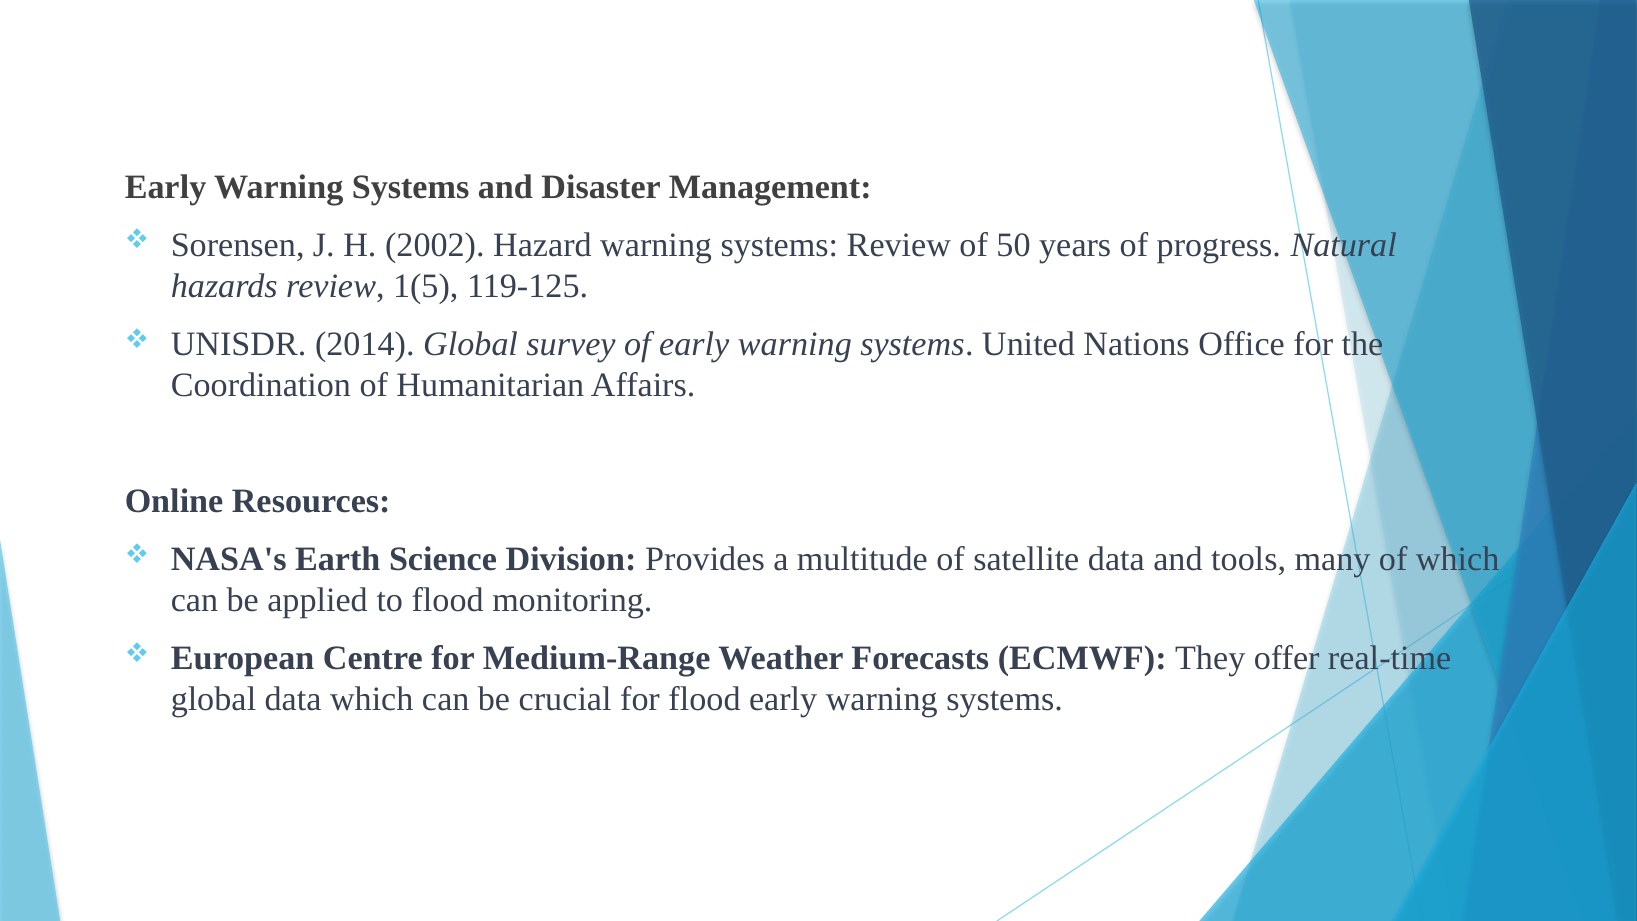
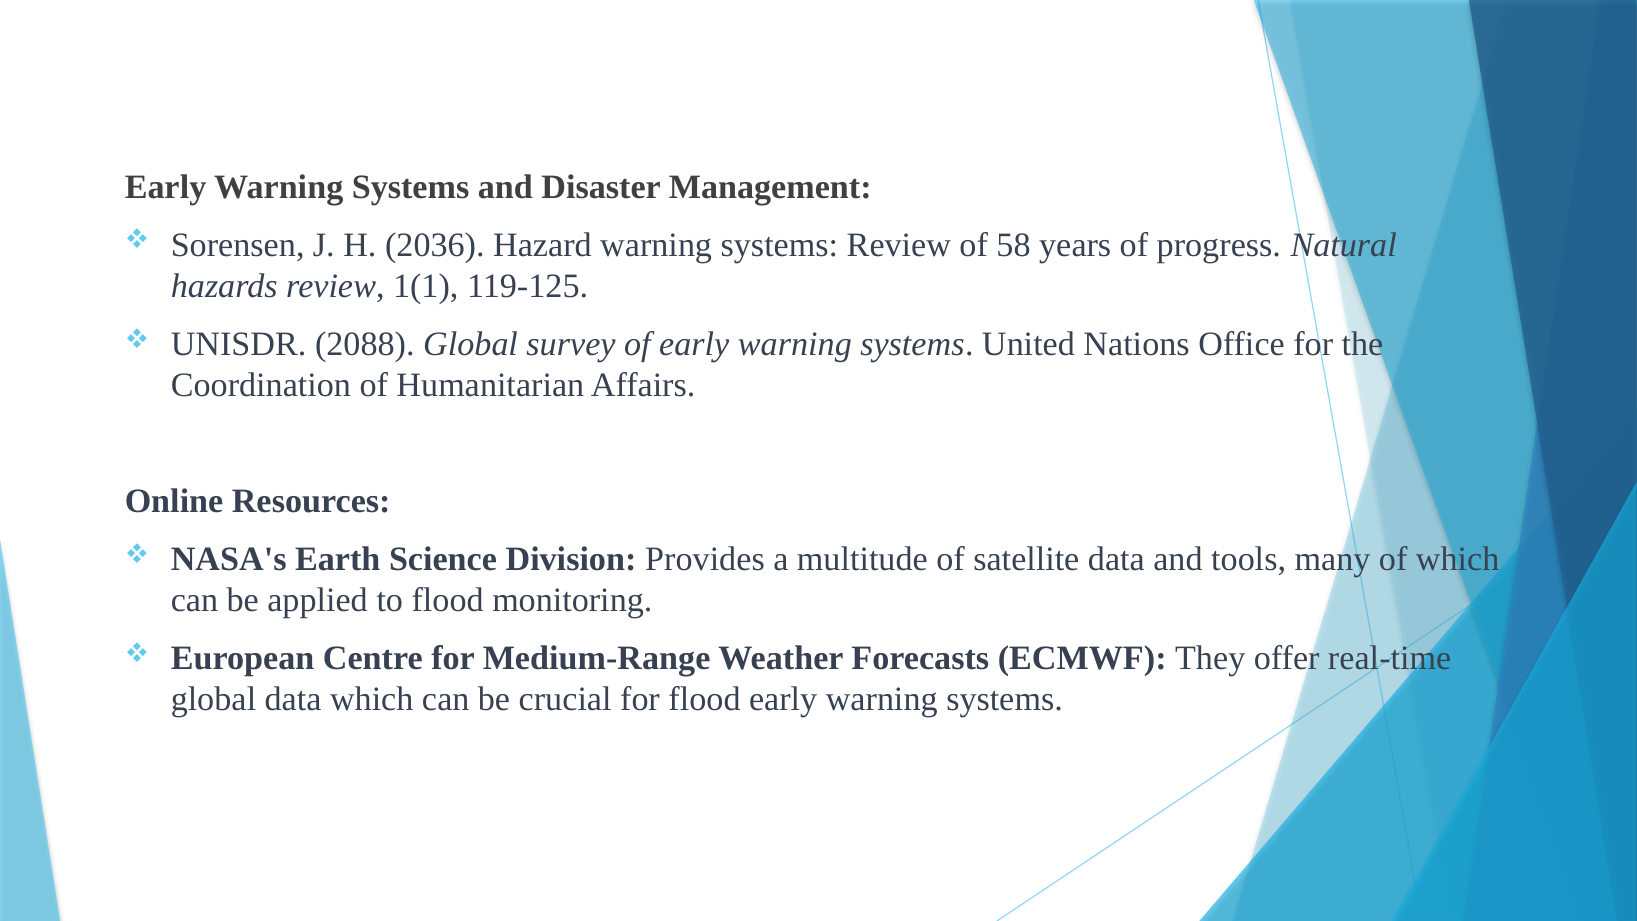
2002: 2002 -> 2036 (435, 245)
50: 50 -> 58 (1014, 245)
1(5: 1(5 -> 1(1 (426, 286)
2014: 2014 -> 2088 (365, 344)
